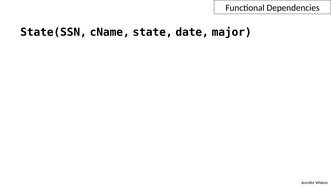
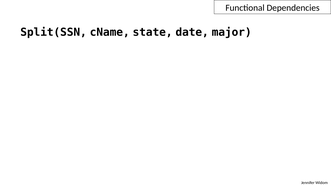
State(SSN: State(SSN -> Split(SSN (54, 32)
